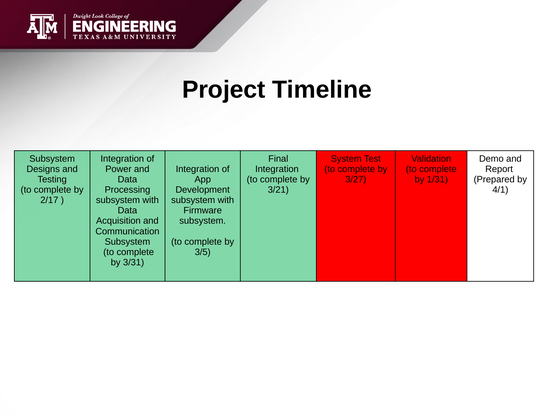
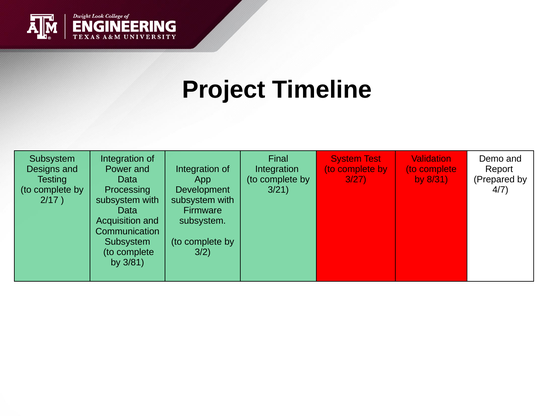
1/31: 1/31 -> 8/31 (437, 179)
4/1: 4/1 -> 4/7 (500, 190)
3/5: 3/5 -> 3/2 (203, 252)
3/31: 3/31 -> 3/81 (134, 262)
